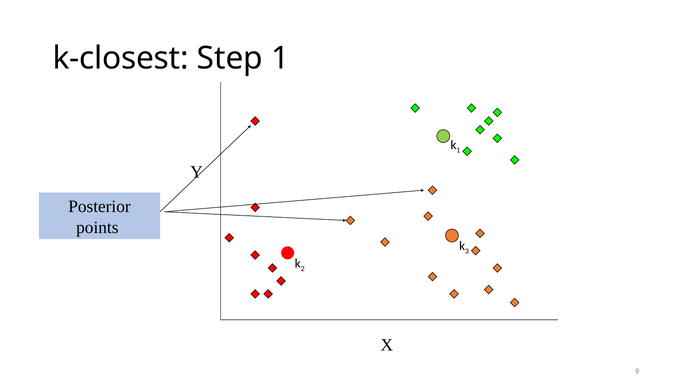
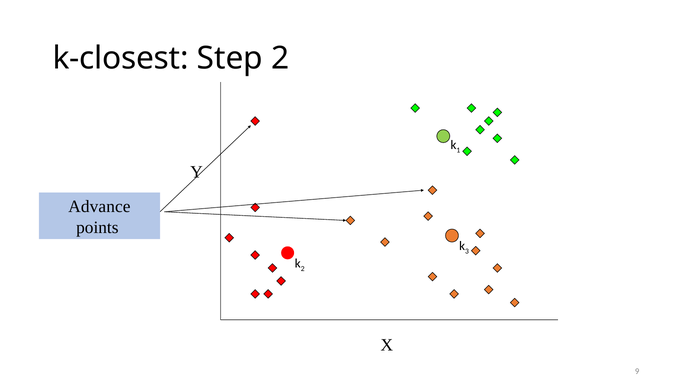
Step 1: 1 -> 2 (280, 58)
Posterior: Posterior -> Advance (99, 207)
